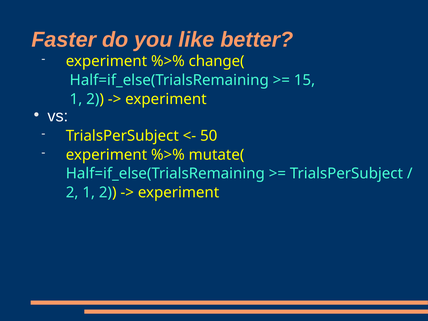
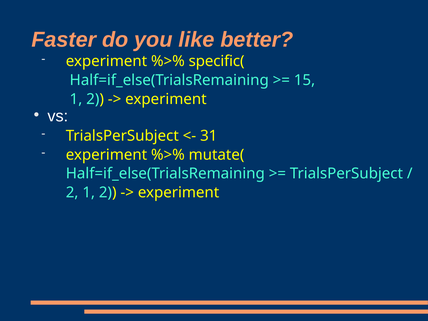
change(: change( -> specific( (217, 61)
50: 50 -> 31 (209, 136)
